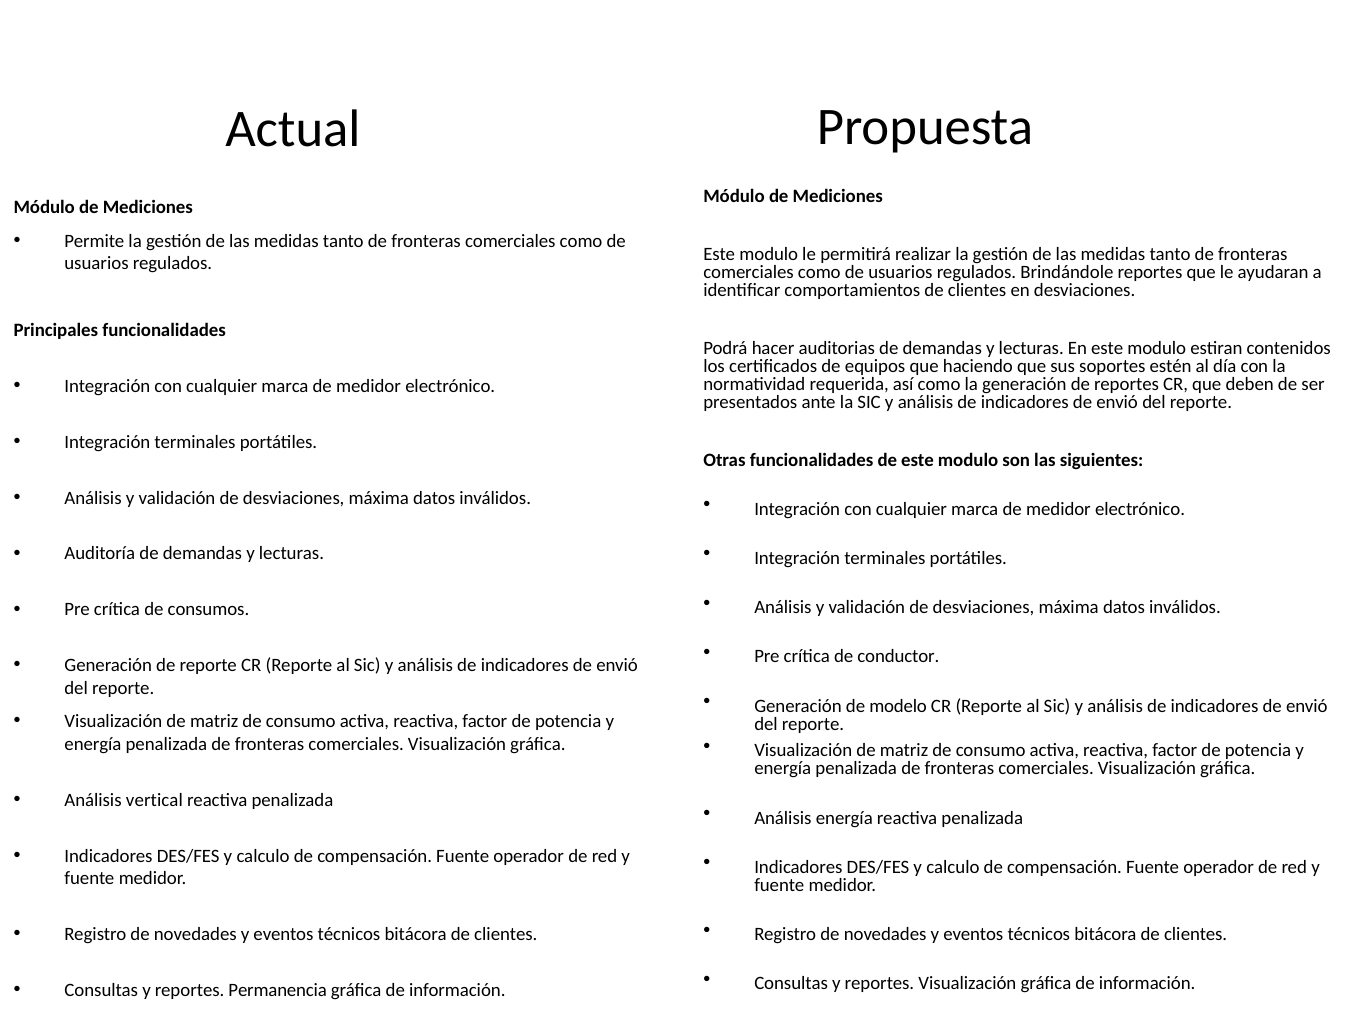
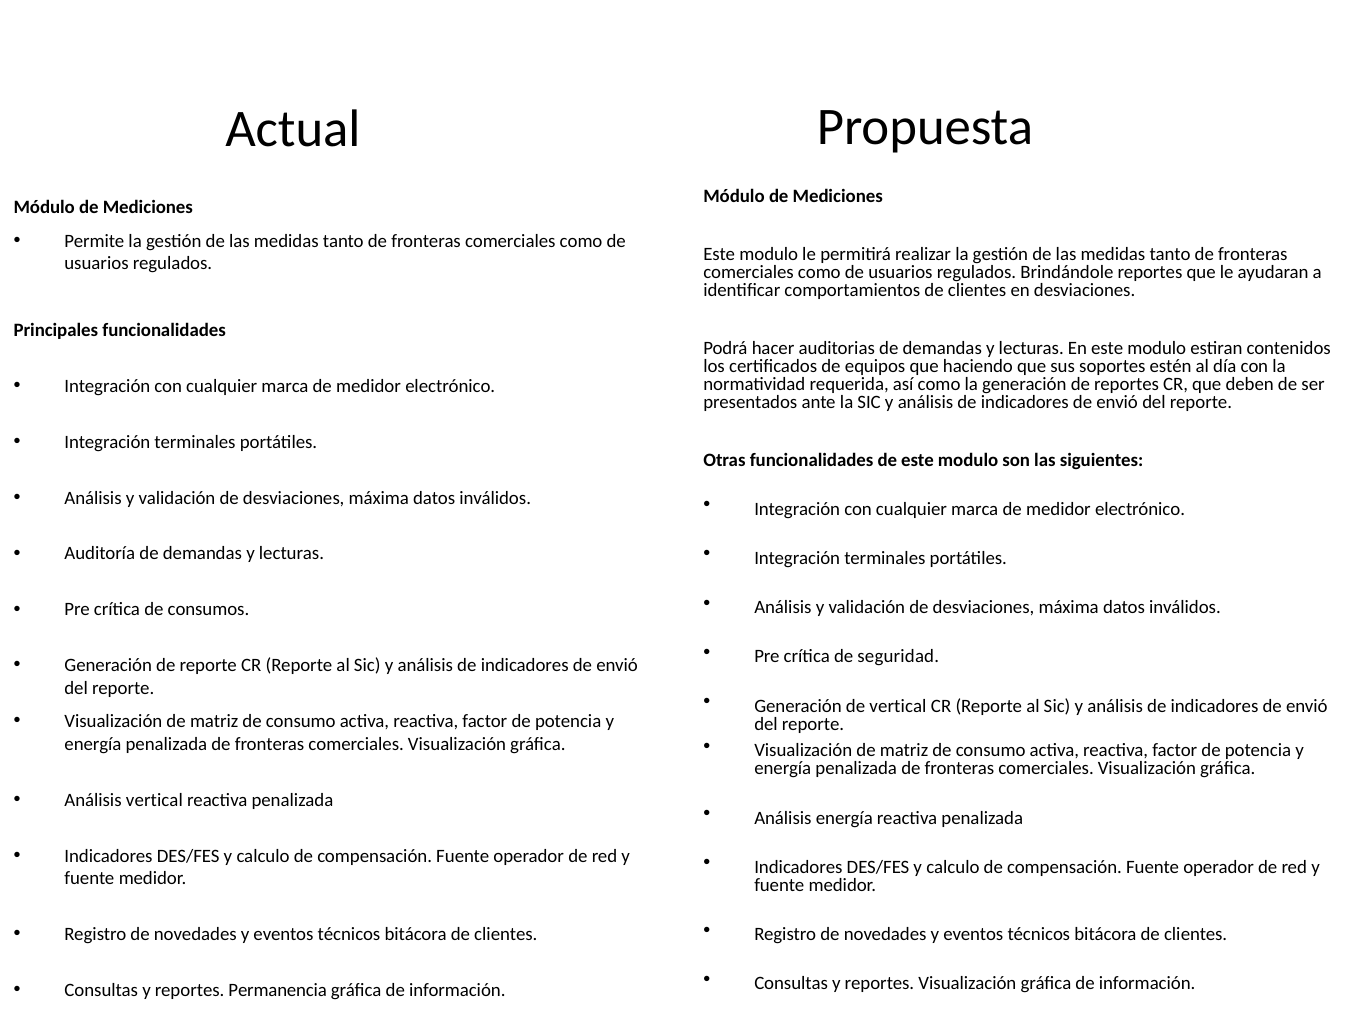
conductor: conductor -> seguridad (898, 657)
de modelo: modelo -> vertical (898, 706)
